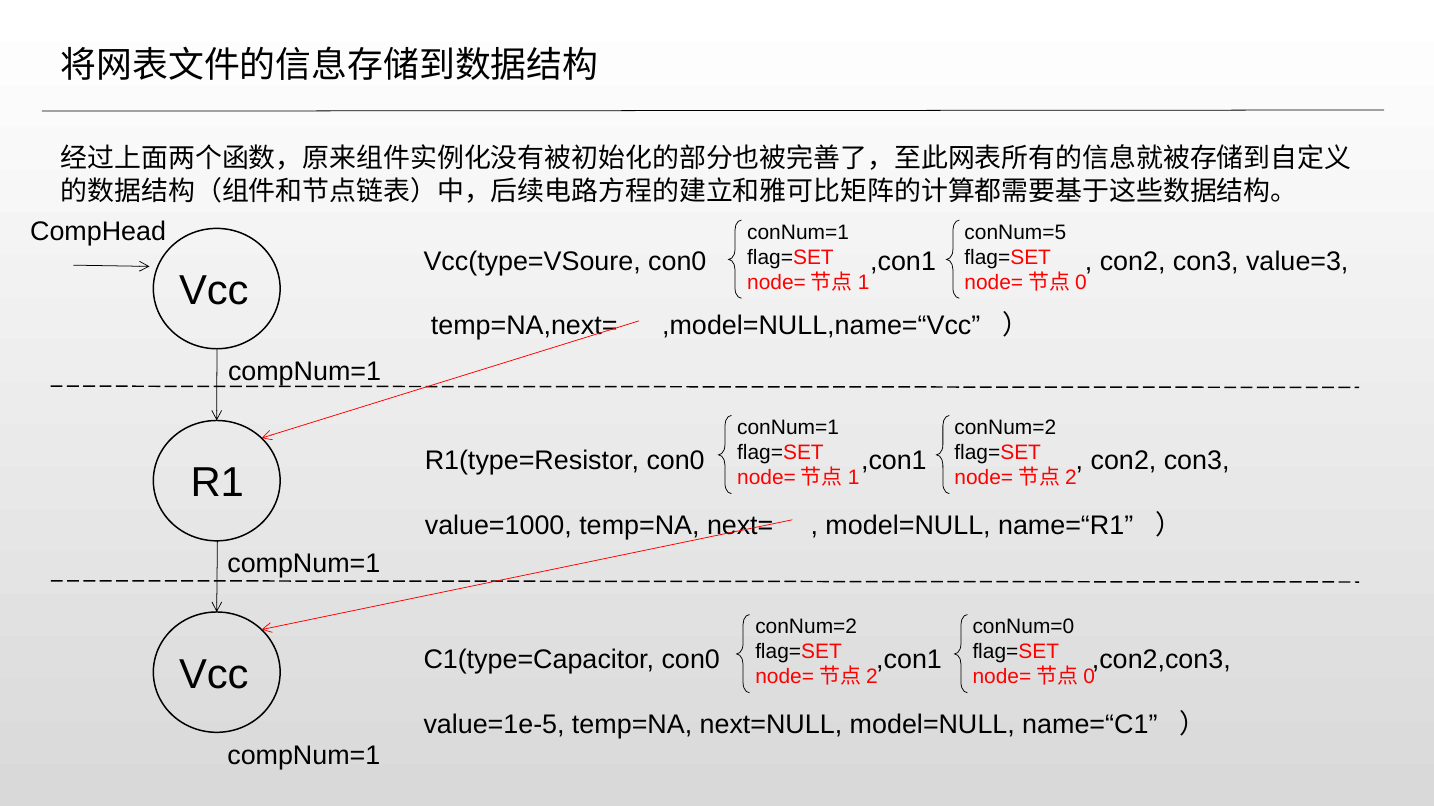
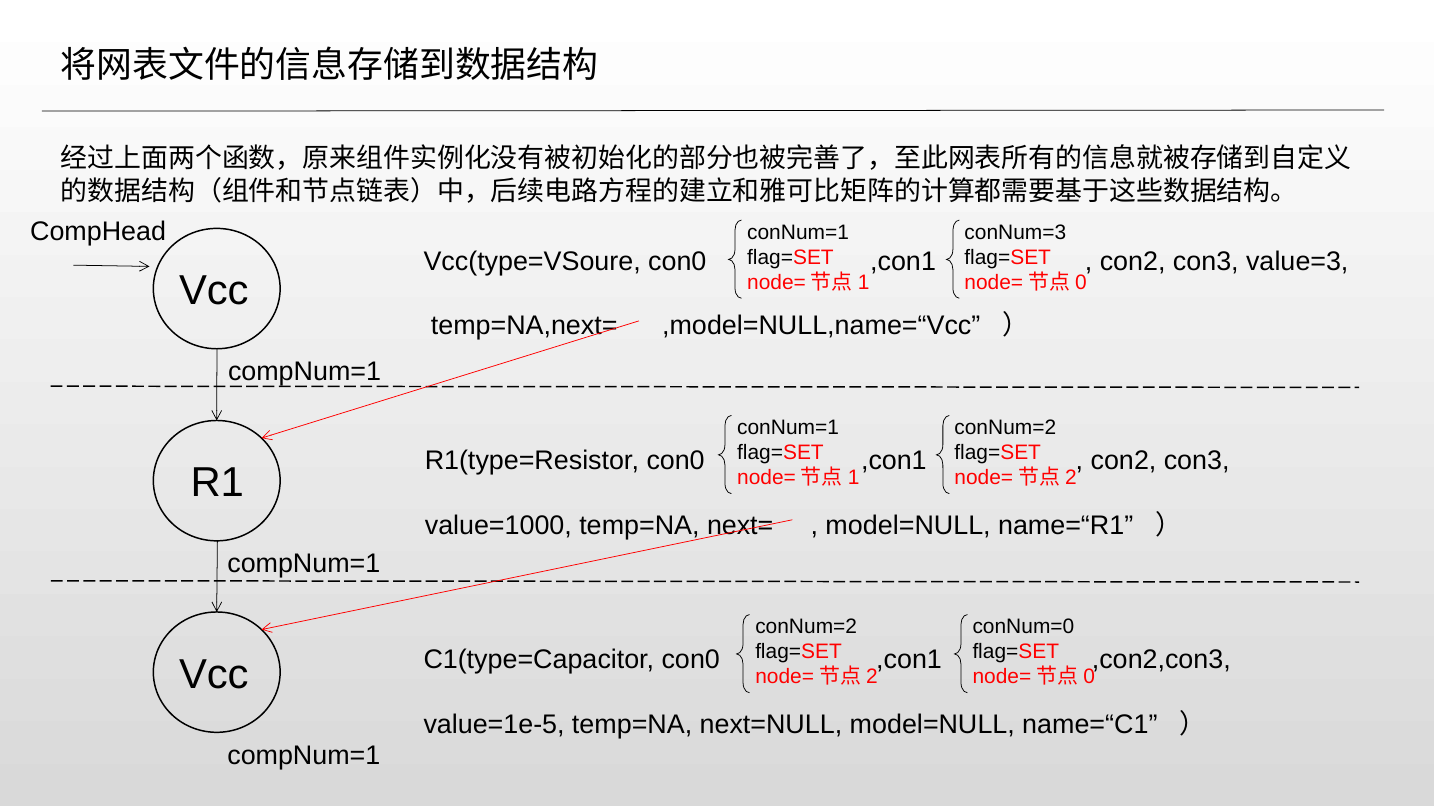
conNum=5: conNum=5 -> conNum=3 (1015, 232)
